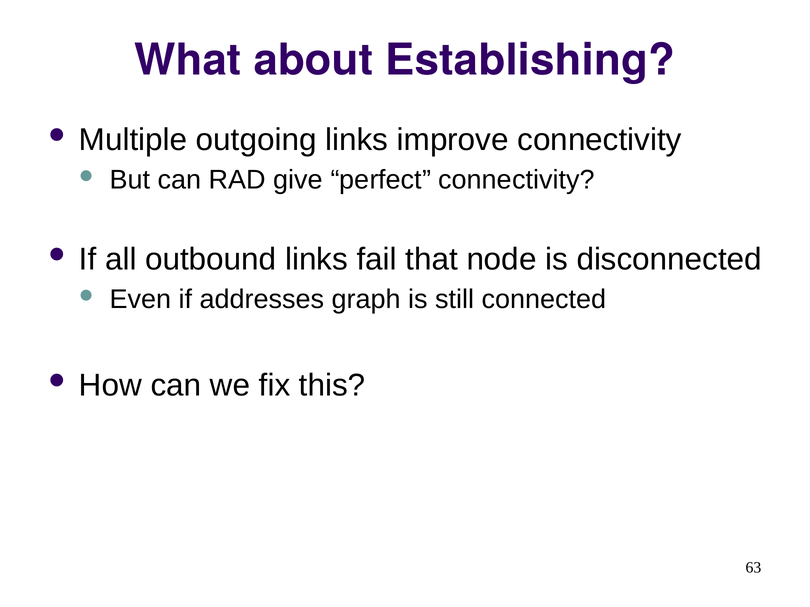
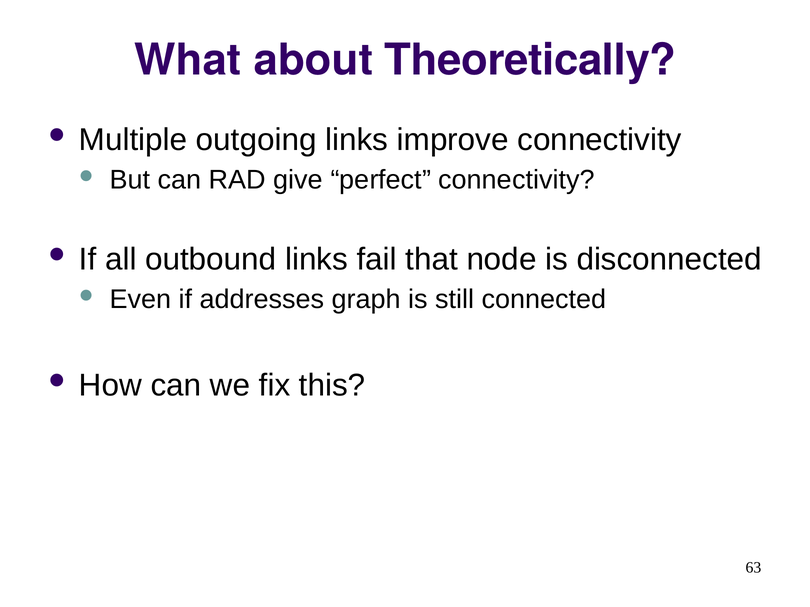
Establishing: Establishing -> Theoretically (530, 60)
